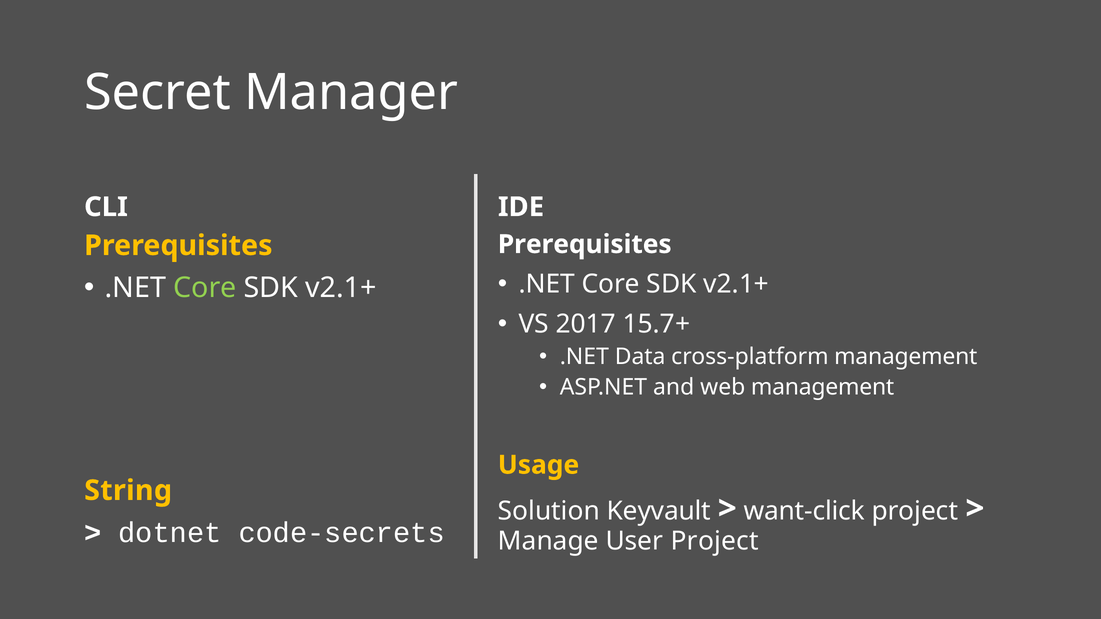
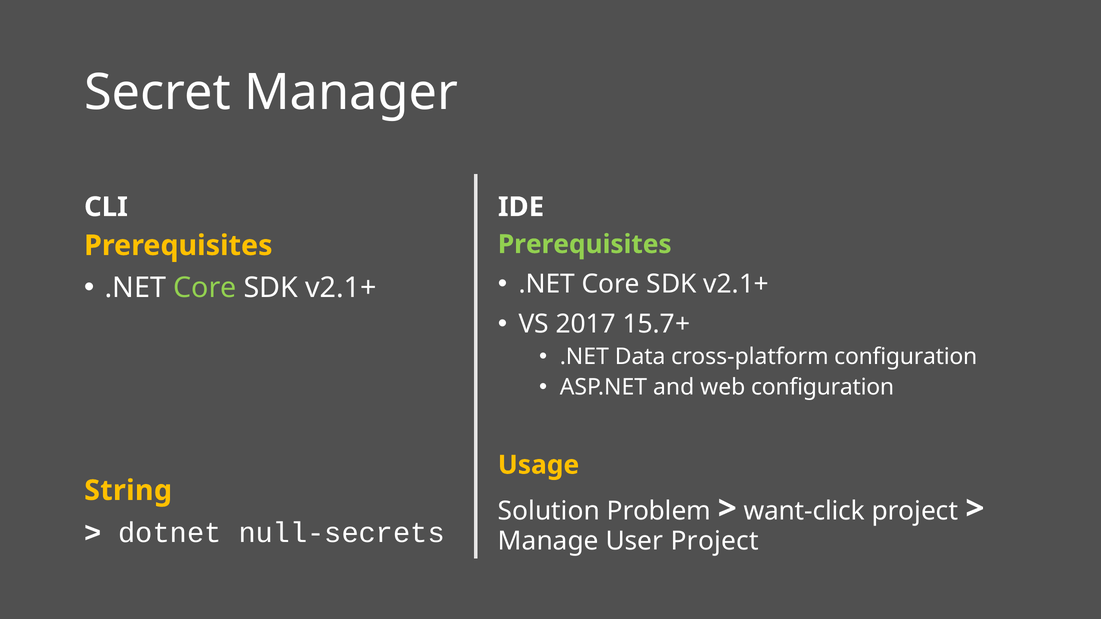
Prerequisites colour: white -> light green (585, 244)
cross-platform management: management -> configuration (906, 357)
web management: management -> configuration (823, 387)
Keyvault: Keyvault -> Problem (659, 511)
code-secrets: code-secrets -> null-secrets (342, 533)
